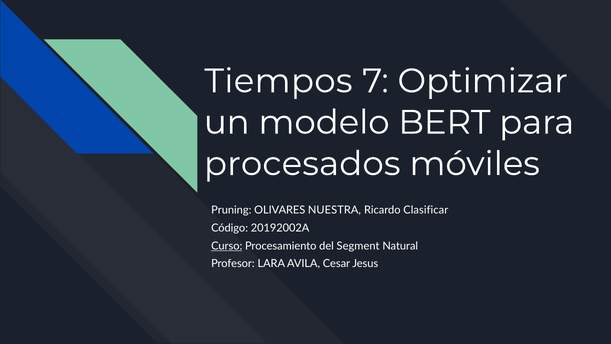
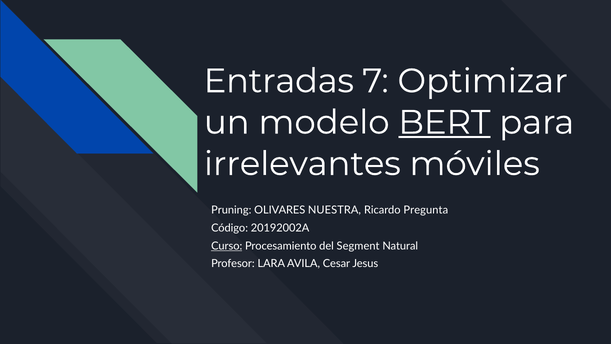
Tiempos: Tiempos -> Entradas (279, 81)
BERT underline: none -> present (444, 122)
procesados: procesados -> irrelevantes (302, 164)
Clasificar: Clasificar -> Pregunta (426, 210)
